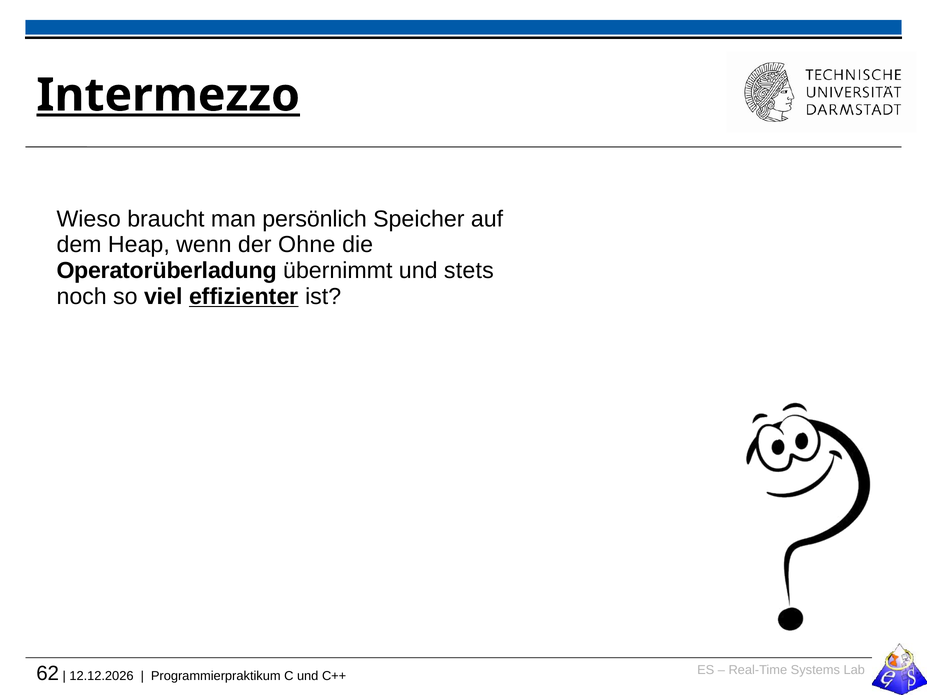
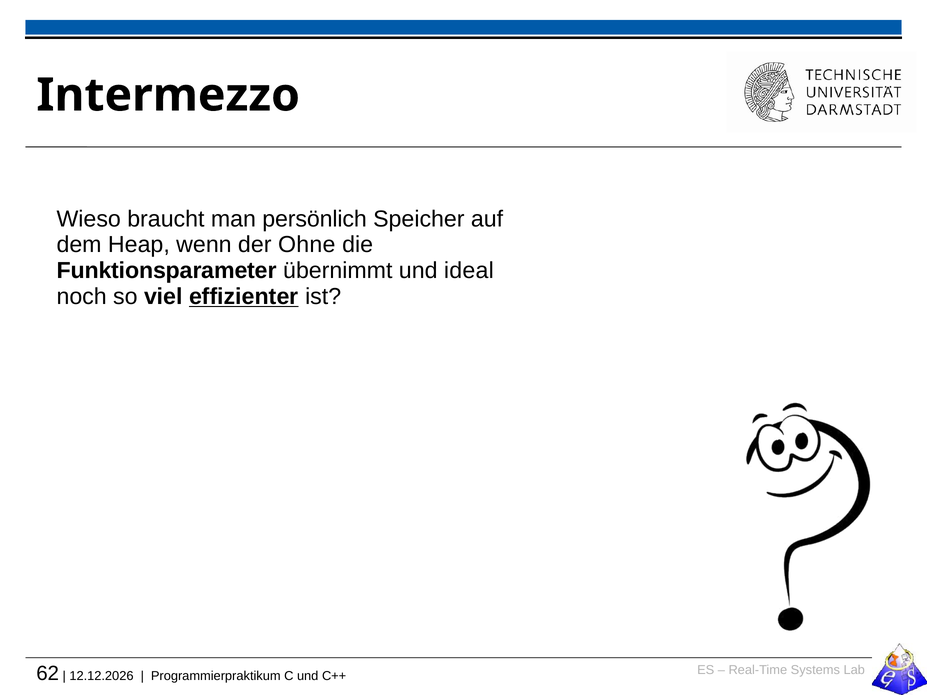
Intermezzo underline: present -> none (168, 95)
Operatorüberladung: Operatorüberladung -> Funktionsparameter (167, 271)
stets: stets -> ideal (469, 271)
